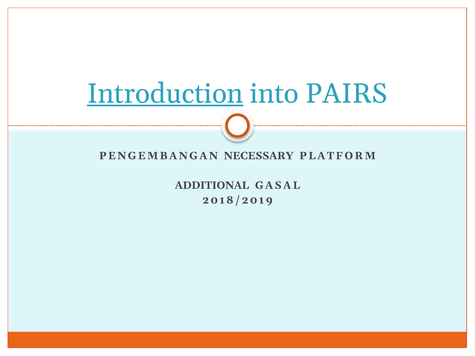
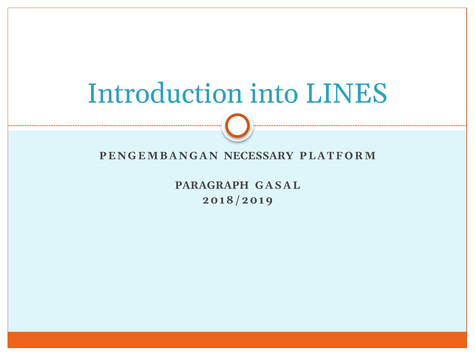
Introduction underline: present -> none (165, 94)
PAIRS: PAIRS -> LINES (347, 94)
ADDITIONAL: ADDITIONAL -> PARAGRAPH (212, 185)
